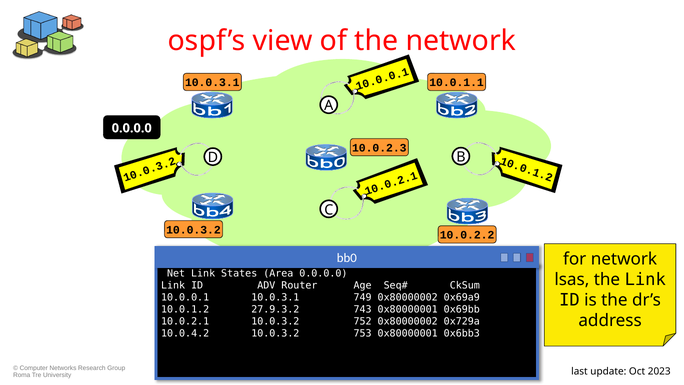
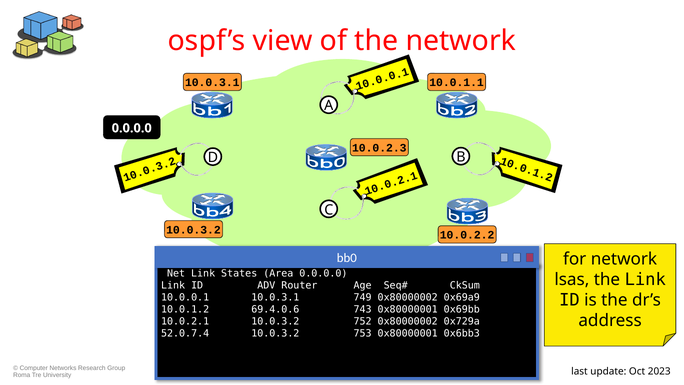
27.9.3.2: 27.9.3.2 -> 69.4.0.6 (275, 309)
10.0.4.2: 10.0.4.2 -> 52.0.7.4 (185, 333)
